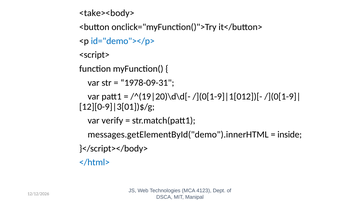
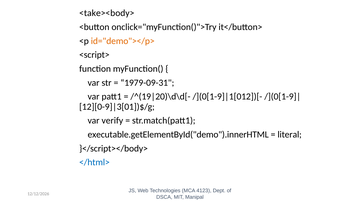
id="demo"></p> colour: blue -> orange (123, 41)
1978-09-31: 1978-09-31 -> 1979-09-31 (147, 82)
messages.getElementById("demo").innerHTML: messages.getElementById("demo").innerHTML -> executable.getElementById("demo").innerHTML (178, 134)
inside: inside -> literal (290, 134)
